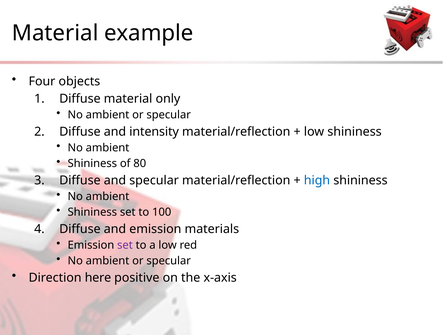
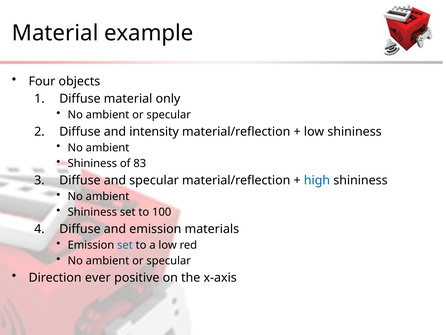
80: 80 -> 83 (140, 163)
set colour: purple -> blue (125, 245)
here: here -> ever (98, 277)
